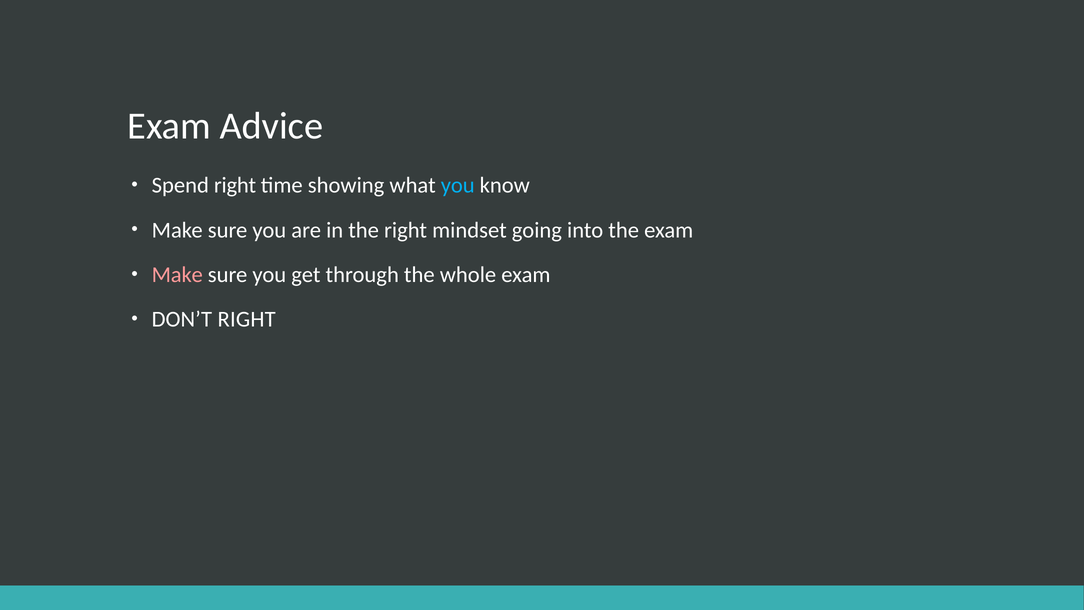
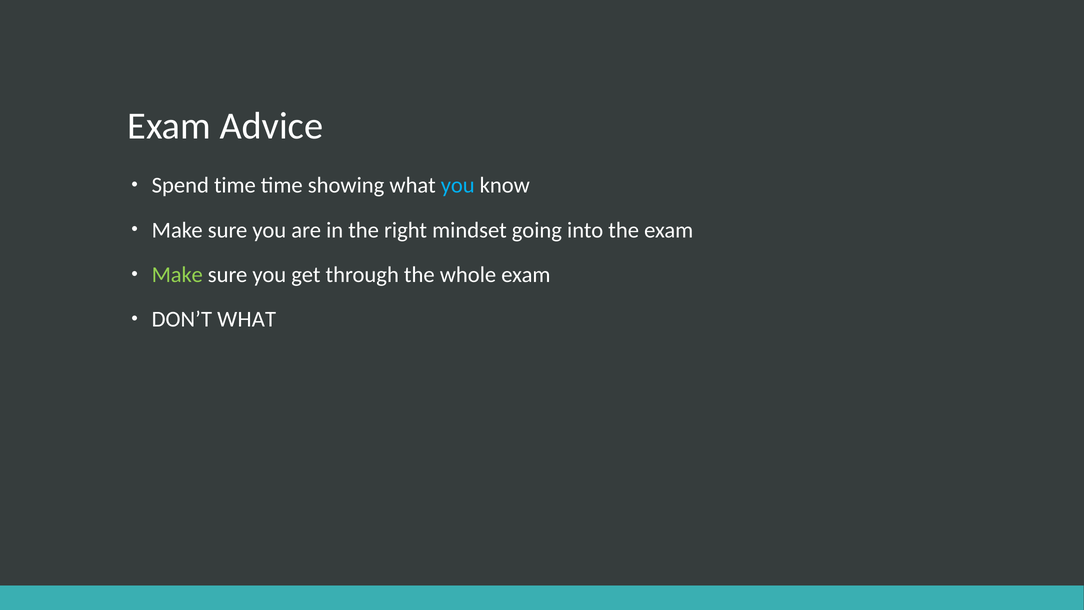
Spend right: right -> time (235, 185)
Make colour: pink -> light green (177, 275)
DON’T RIGHT: RIGHT -> WHAT (247, 319)
